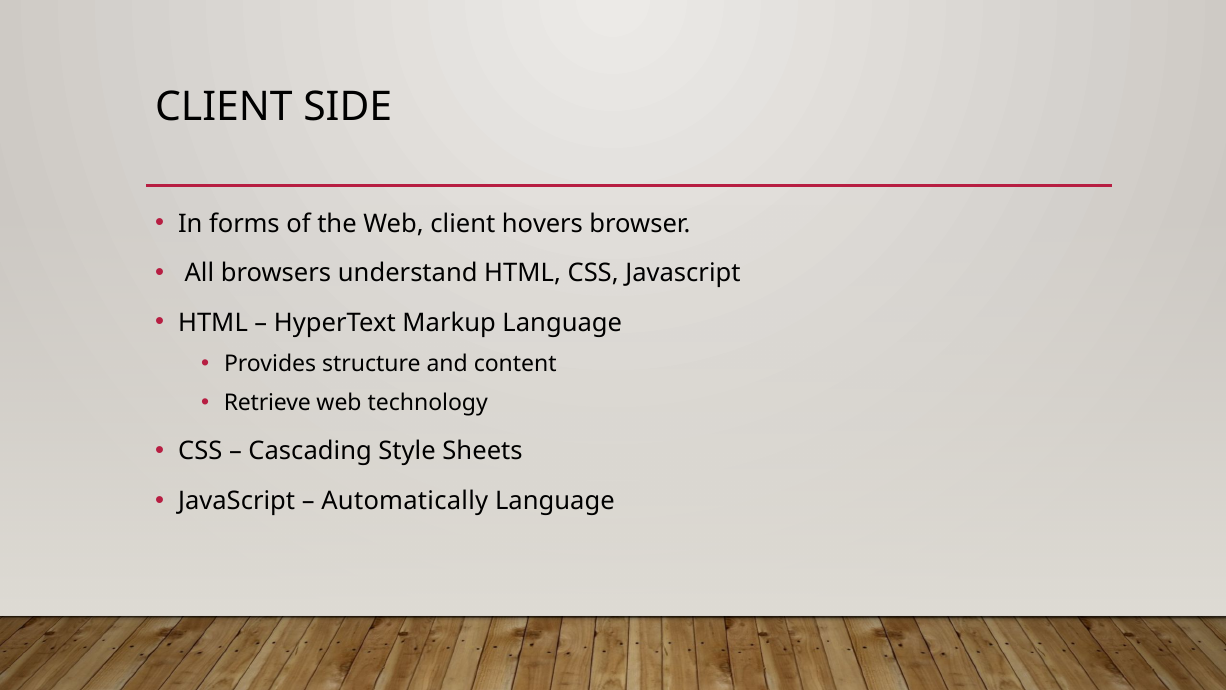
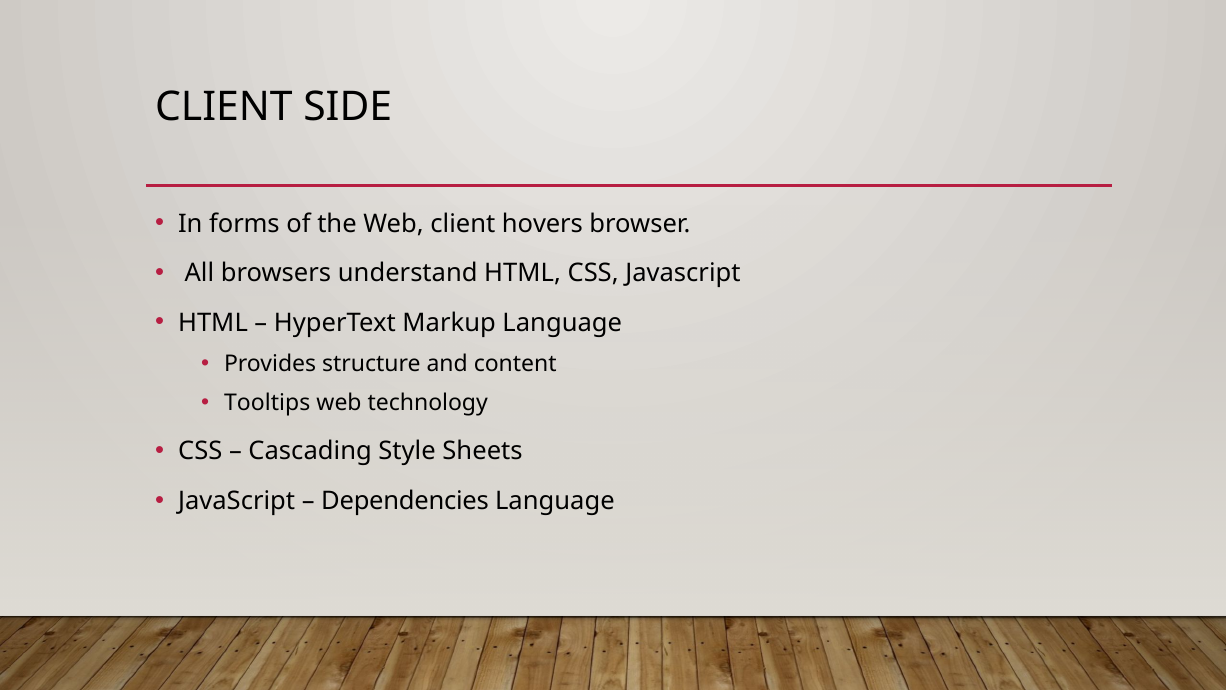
Retrieve: Retrieve -> Tooltips (267, 403)
Automatically: Automatically -> Dependencies (405, 501)
